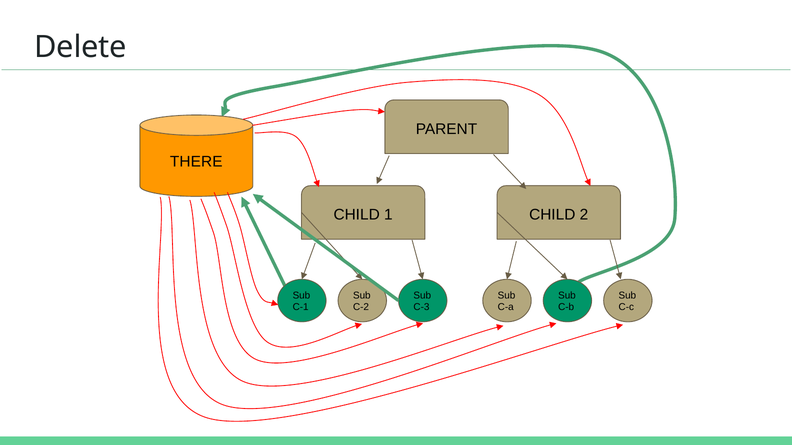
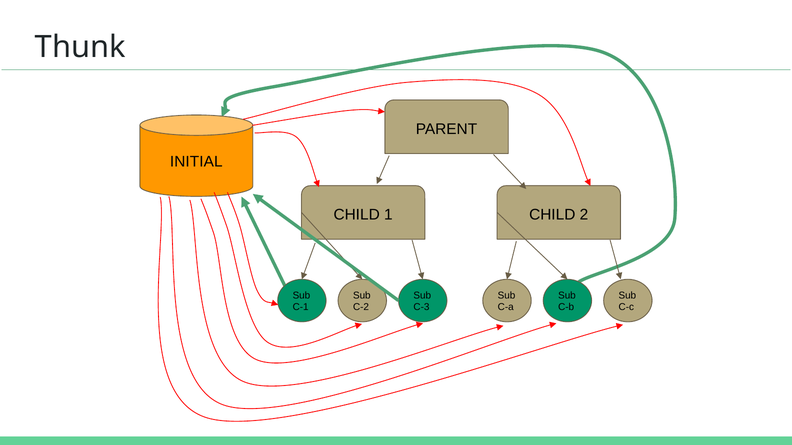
Delete: Delete -> Thunk (80, 47)
THERE: THERE -> INITIAL (196, 162)
